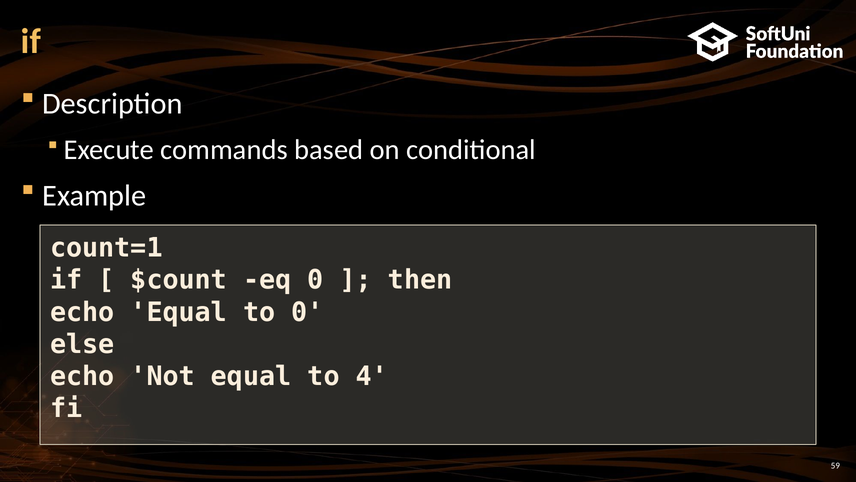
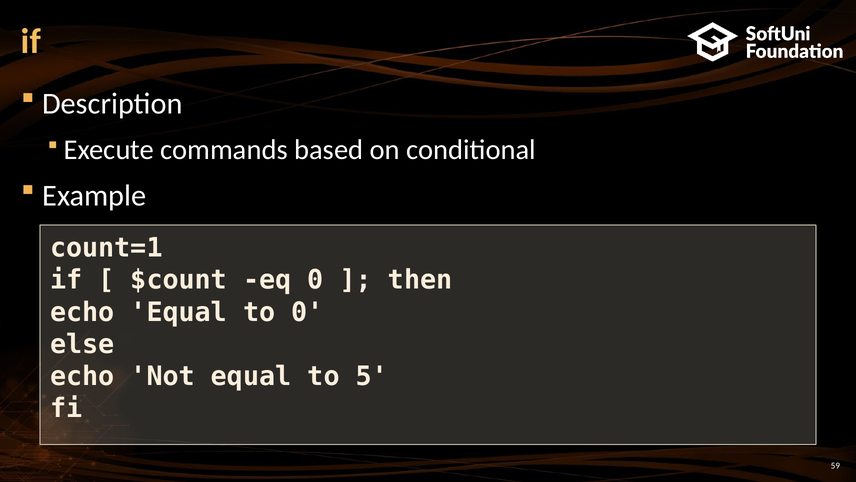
4: 4 -> 5 (372, 376)
